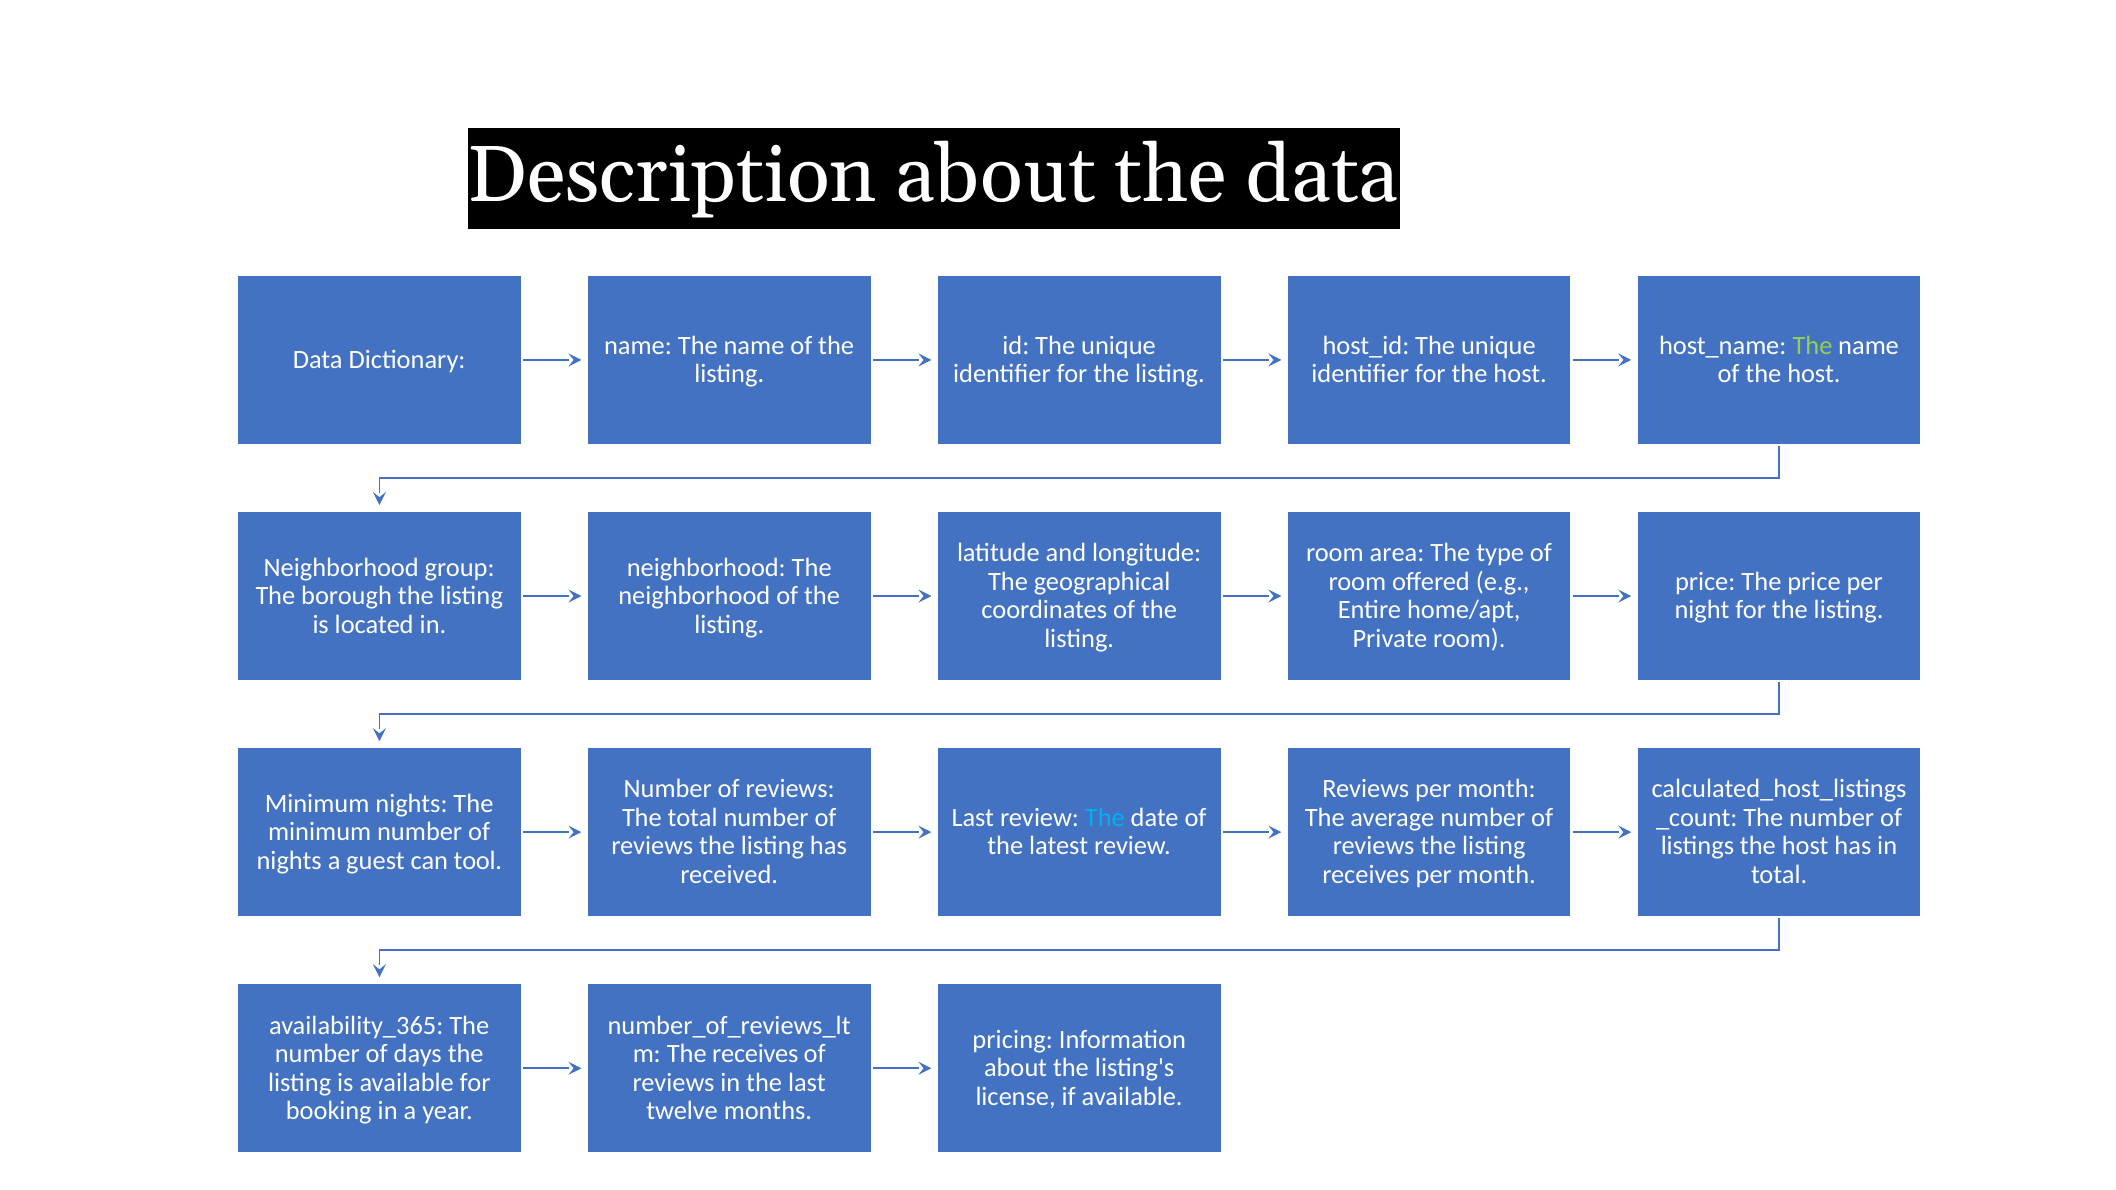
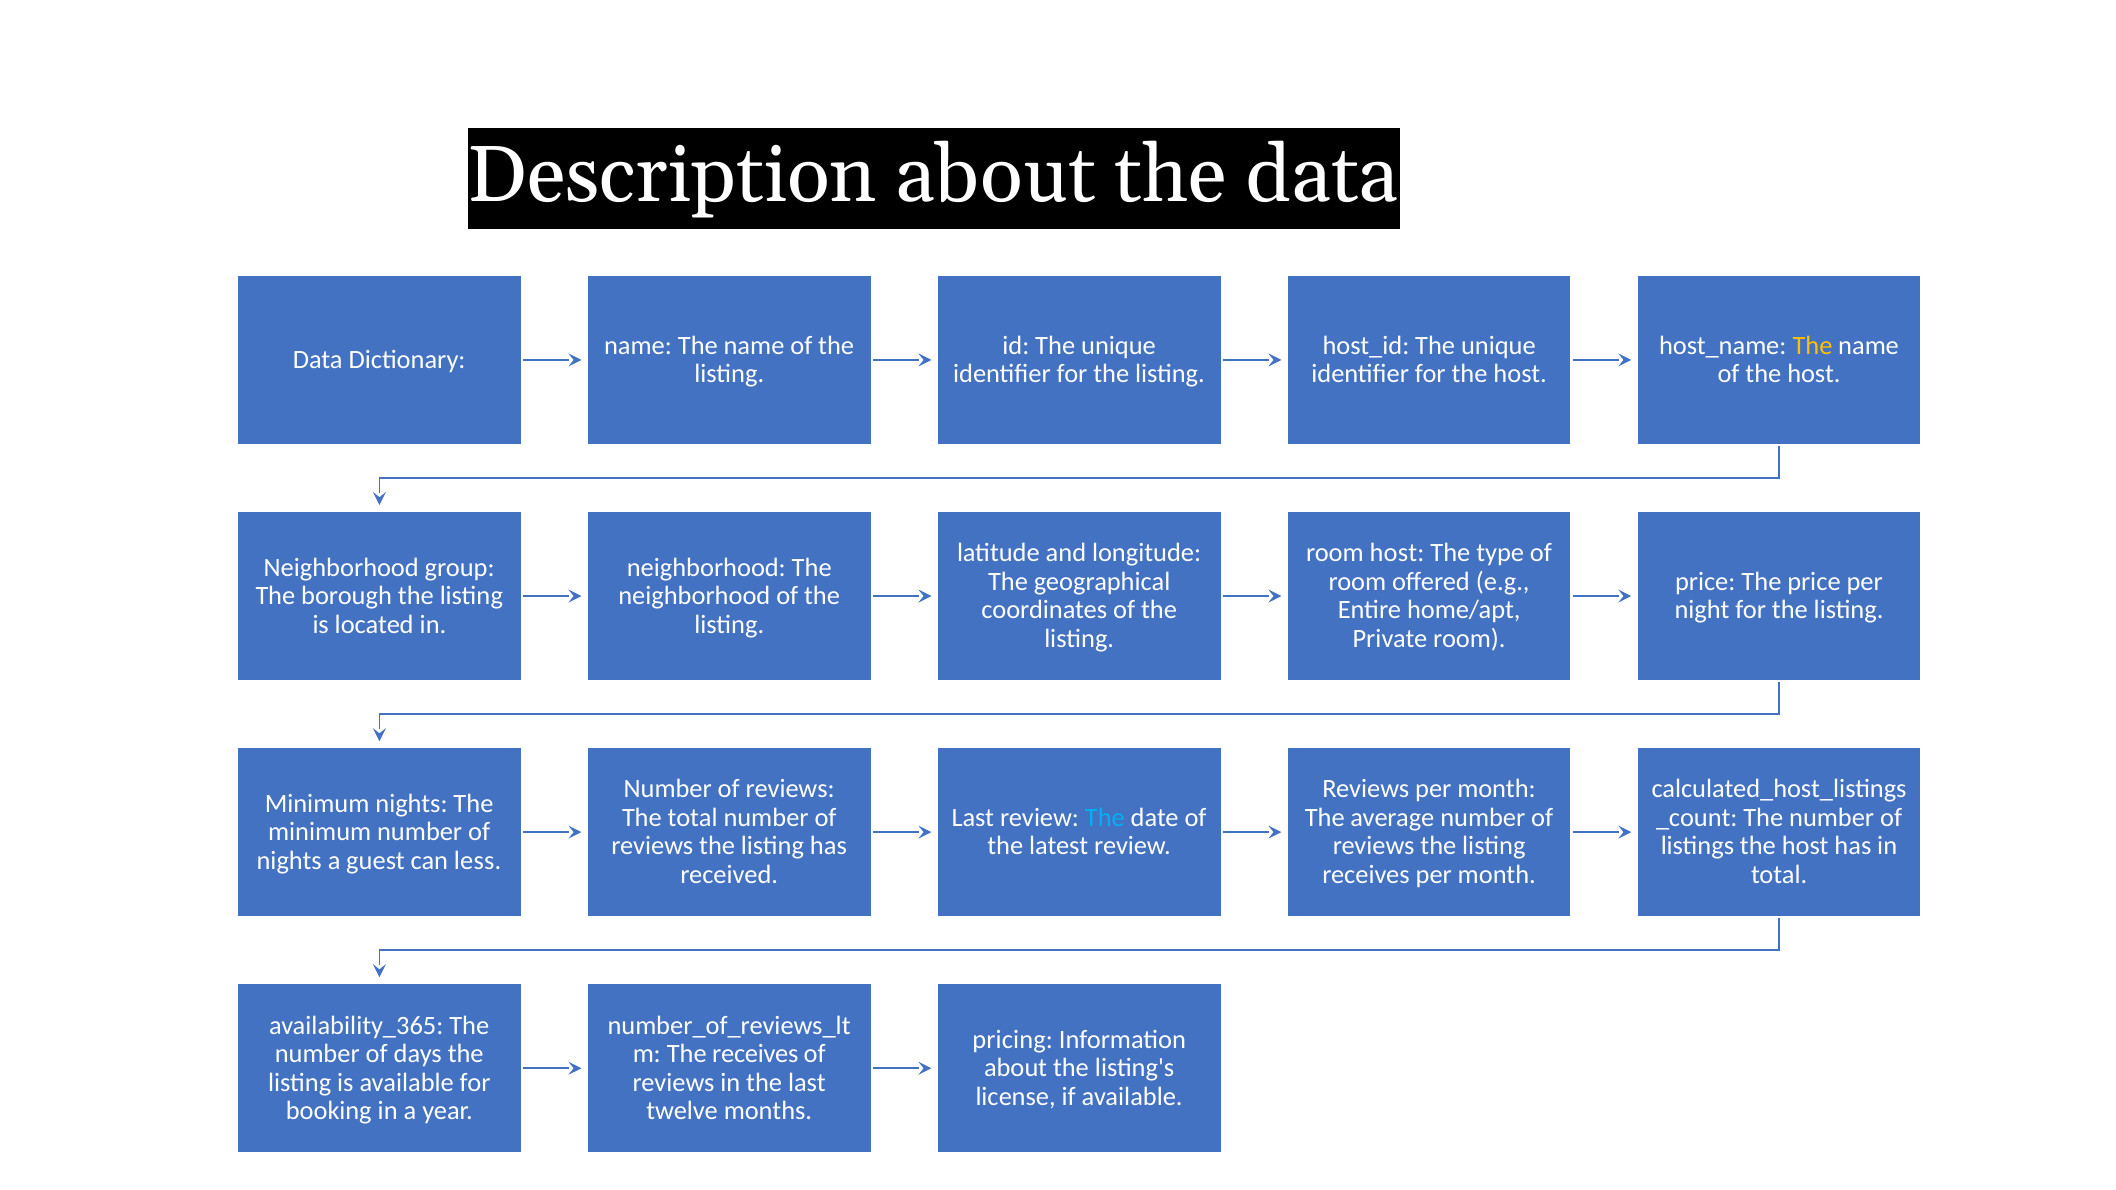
The colour: light green -> yellow (1812, 346)
room area: area -> host (1397, 553)
tool: tool -> less (478, 861)
